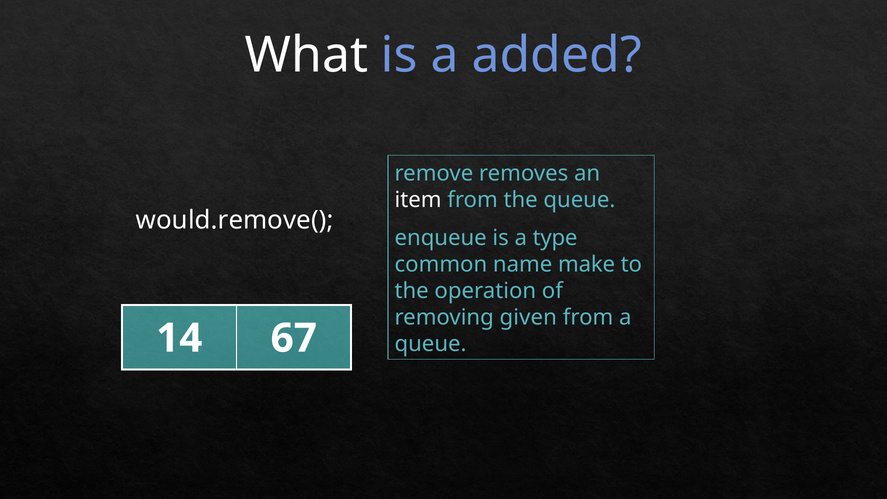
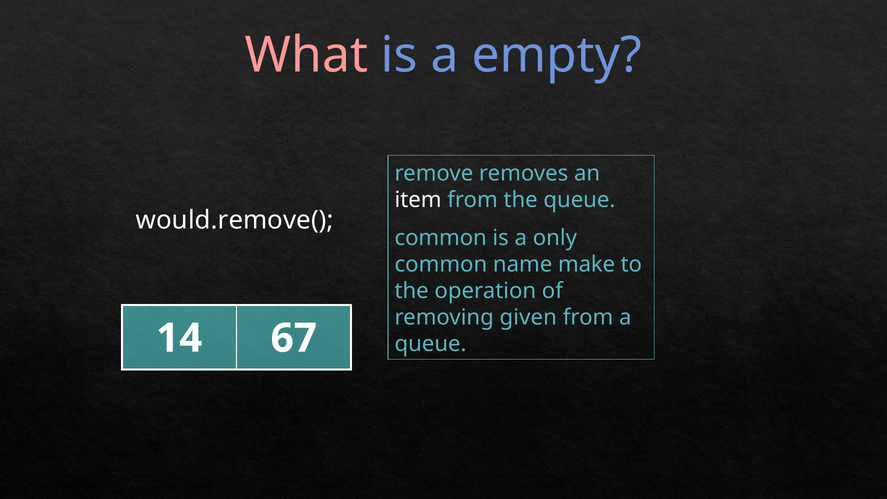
What colour: white -> pink (306, 55)
added: added -> empty (557, 55)
enqueue: enqueue -> common (441, 238)
type: type -> only (555, 238)
